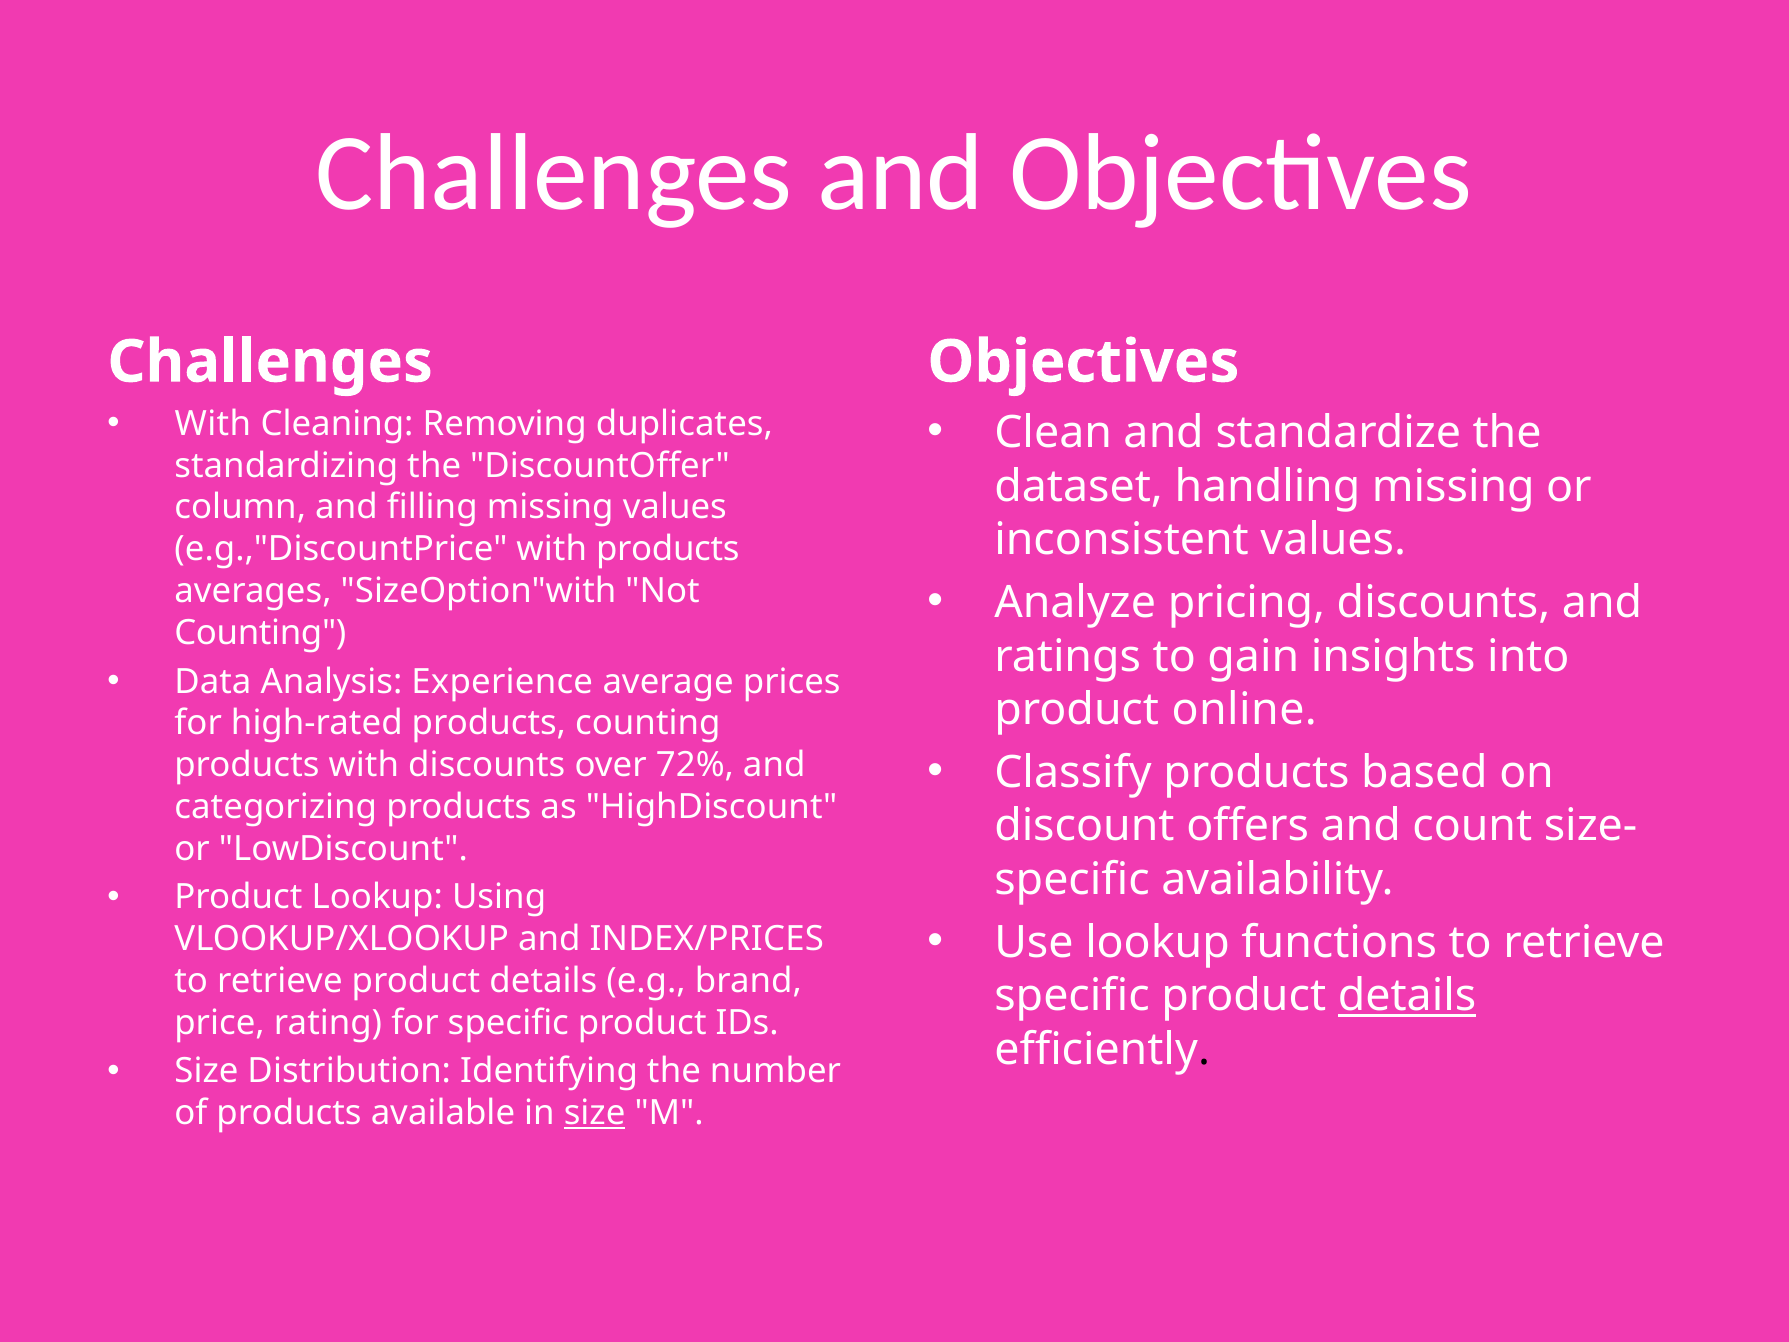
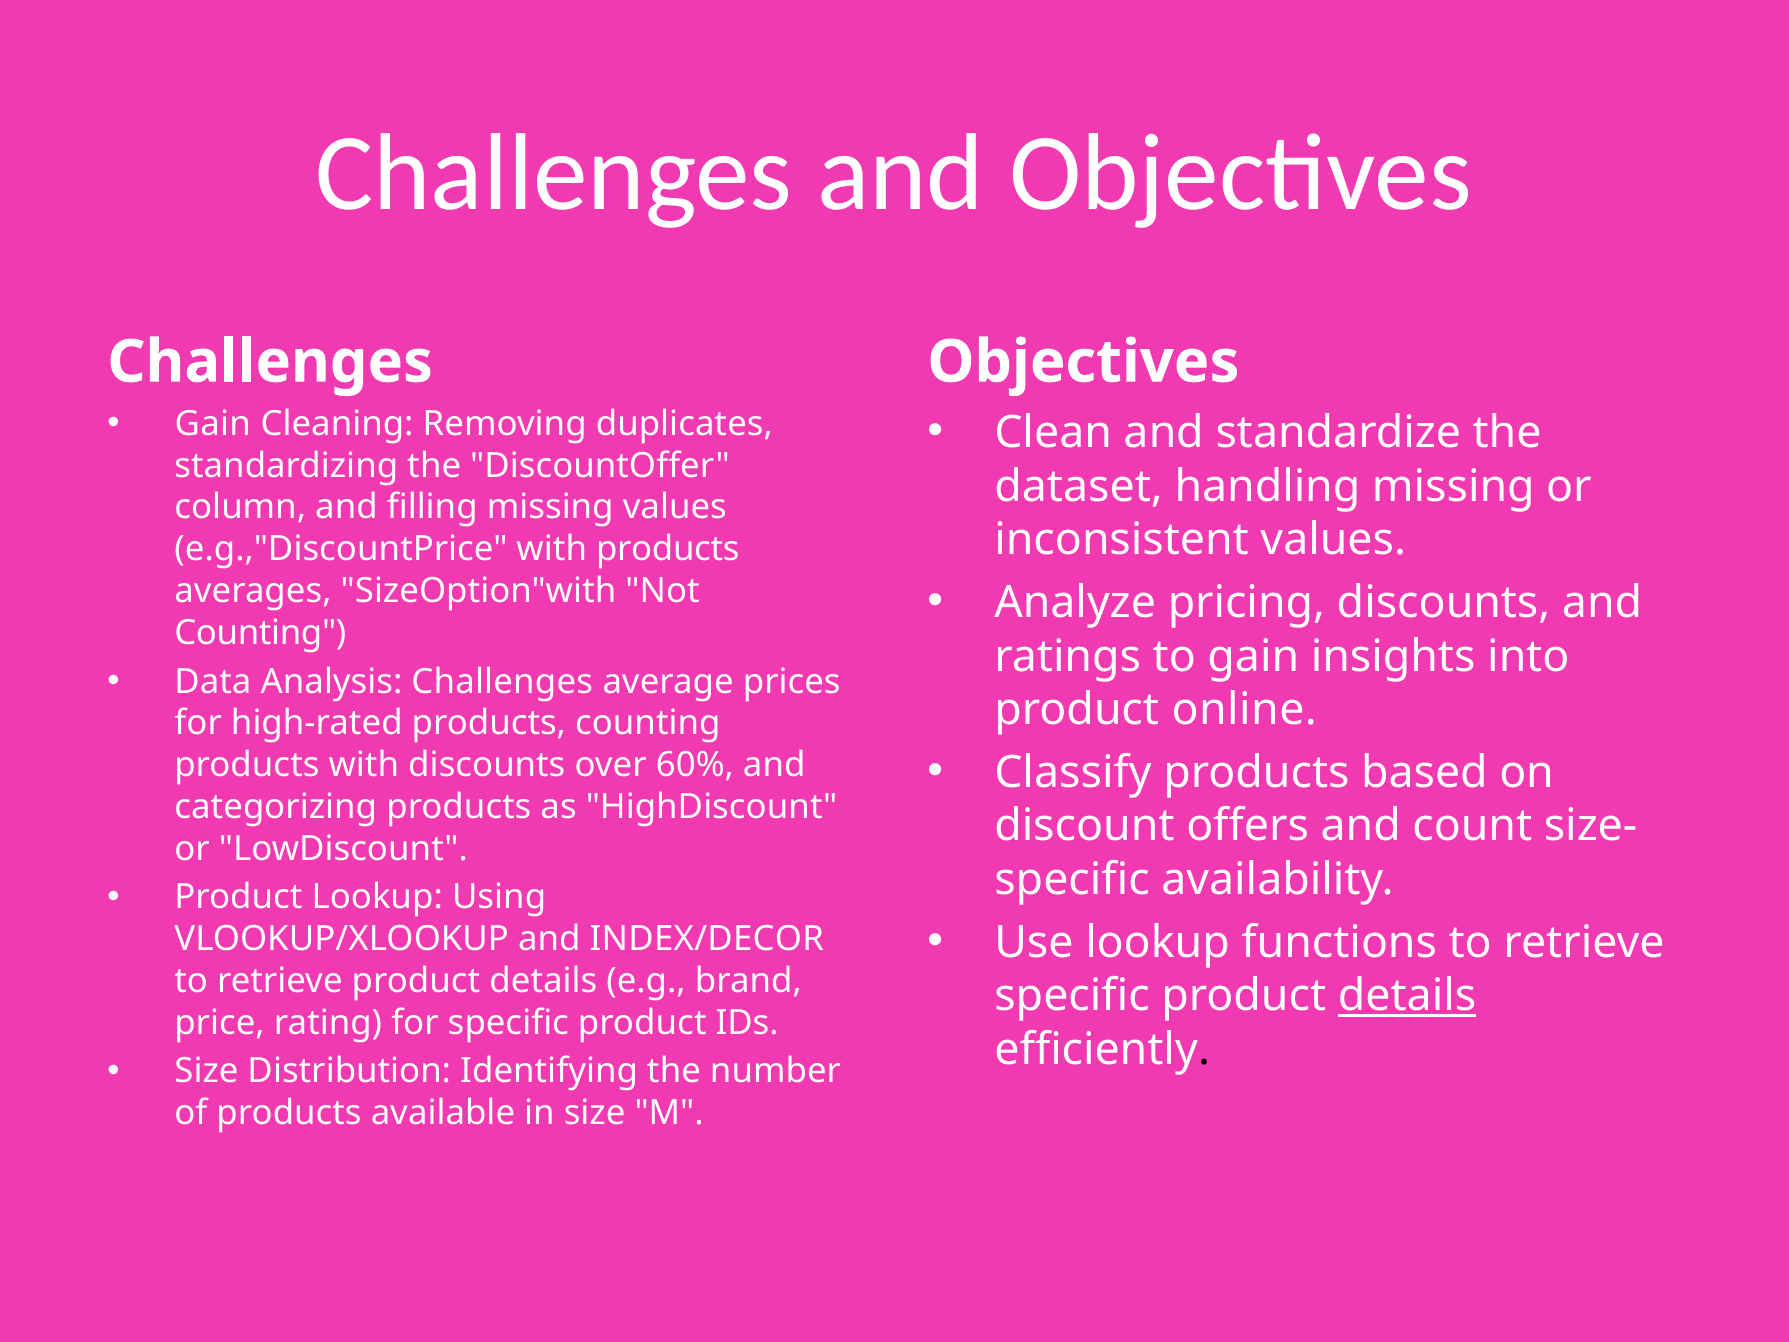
With: With -> Gain (213, 424)
Analysis Experience: Experience -> Challenges (502, 681)
72%: 72% -> 60% (695, 765)
INDEX/PRICES: INDEX/PRICES -> INDEX/DECOR (707, 939)
size underline: present -> none (595, 1113)
